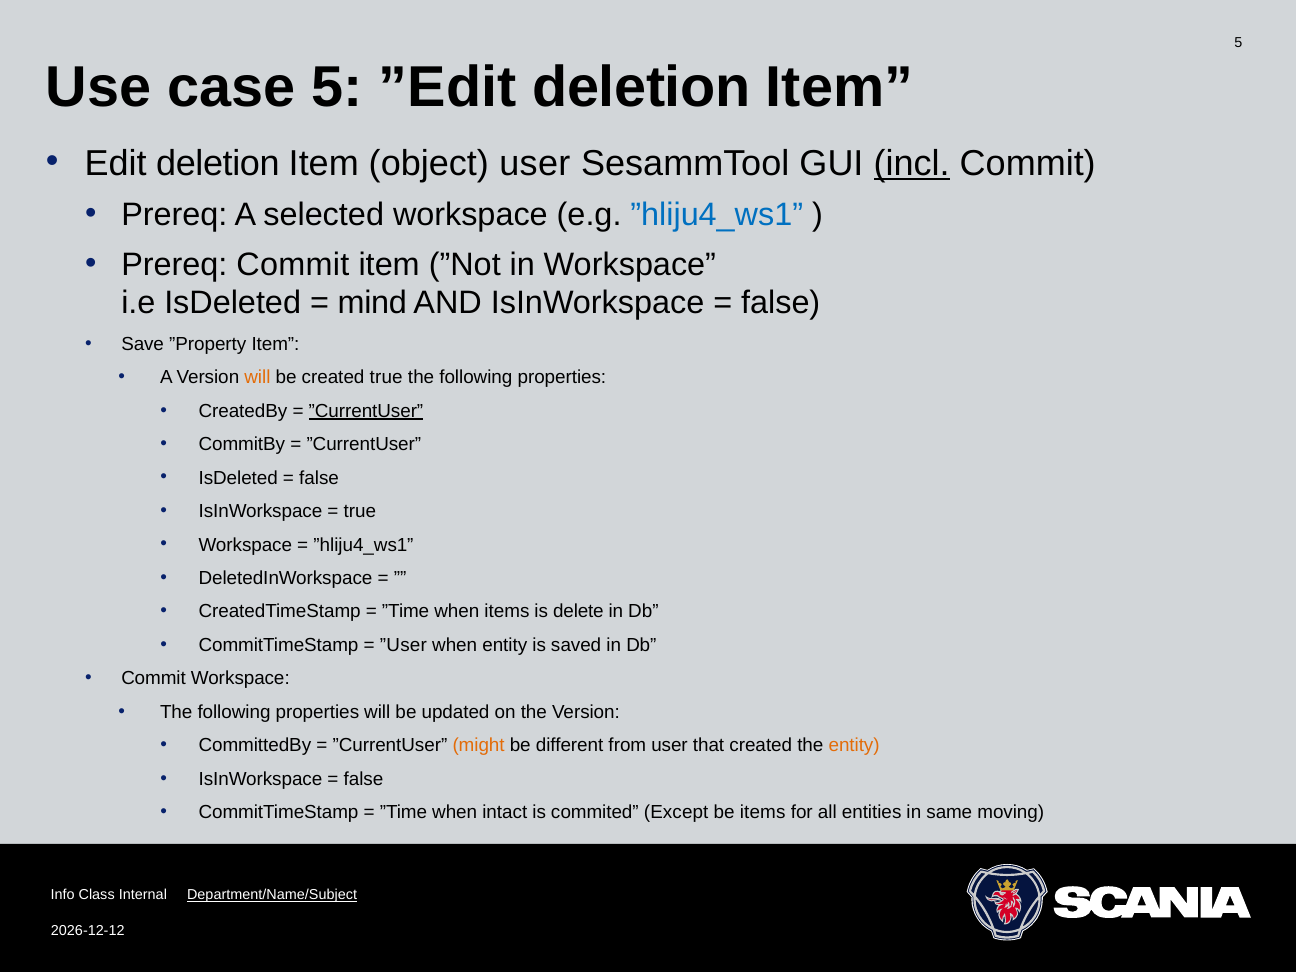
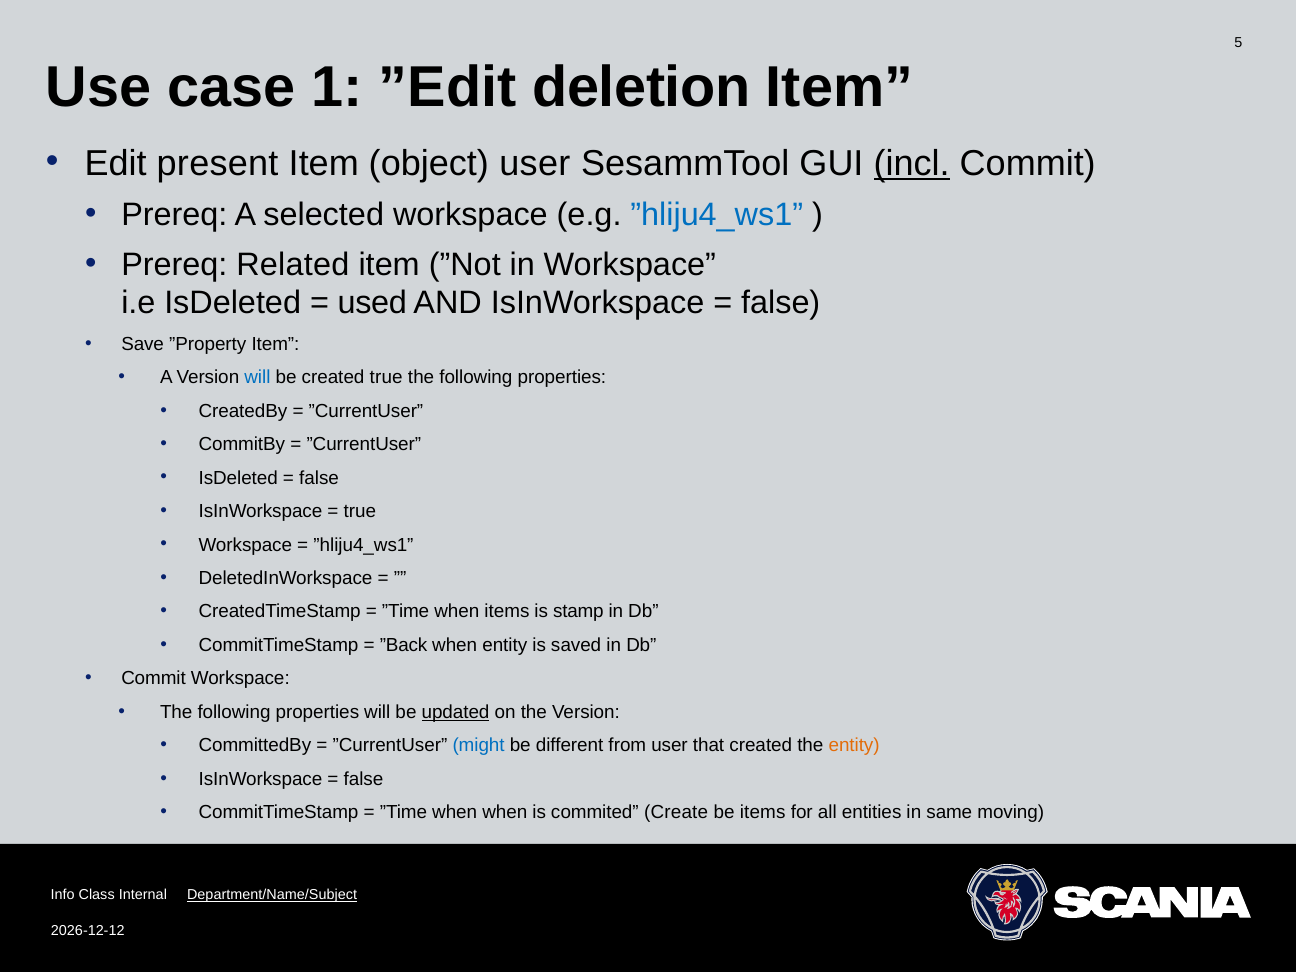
case 5: 5 -> 1 (337, 88)
Edit deletion: deletion -> present (218, 163)
Prereq Commit: Commit -> Related (293, 264)
mind: mind -> used (372, 303)
will colour: orange -> blue (257, 377)
”CurrentUser underline: present -> none (366, 411)
delete: delete -> stamp (578, 612)
”User: ”User -> ”Back (404, 645)
updated underline: none -> present (456, 712)
might colour: orange -> blue (479, 746)
when intact: intact -> when (505, 813)
Except: Except -> Create (676, 813)
